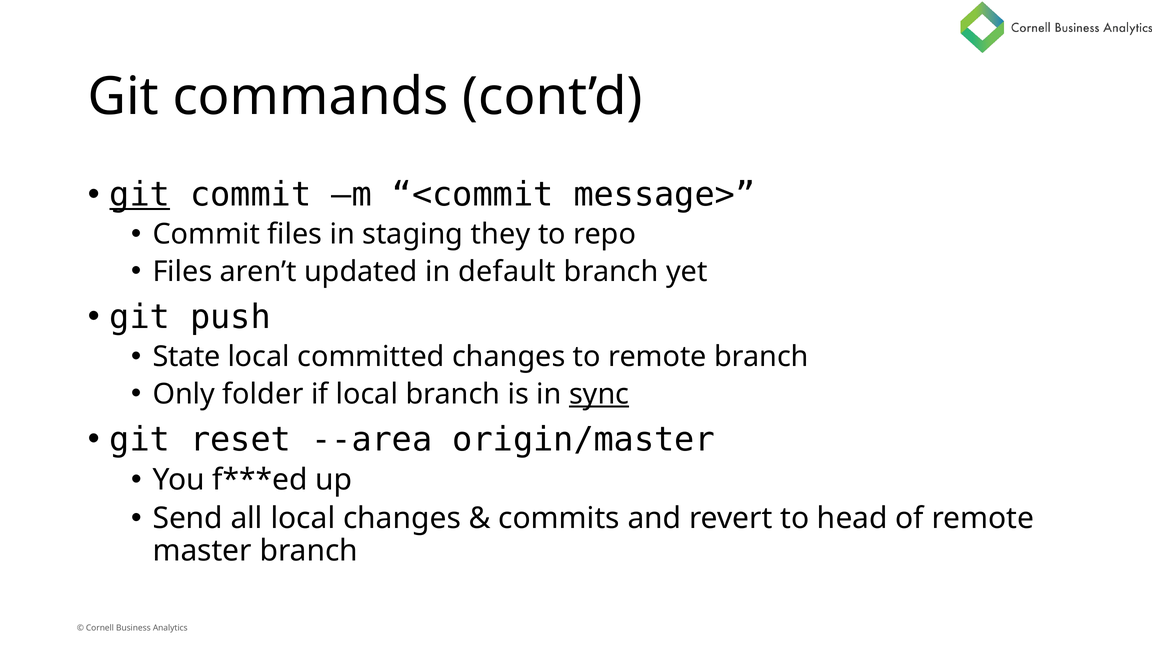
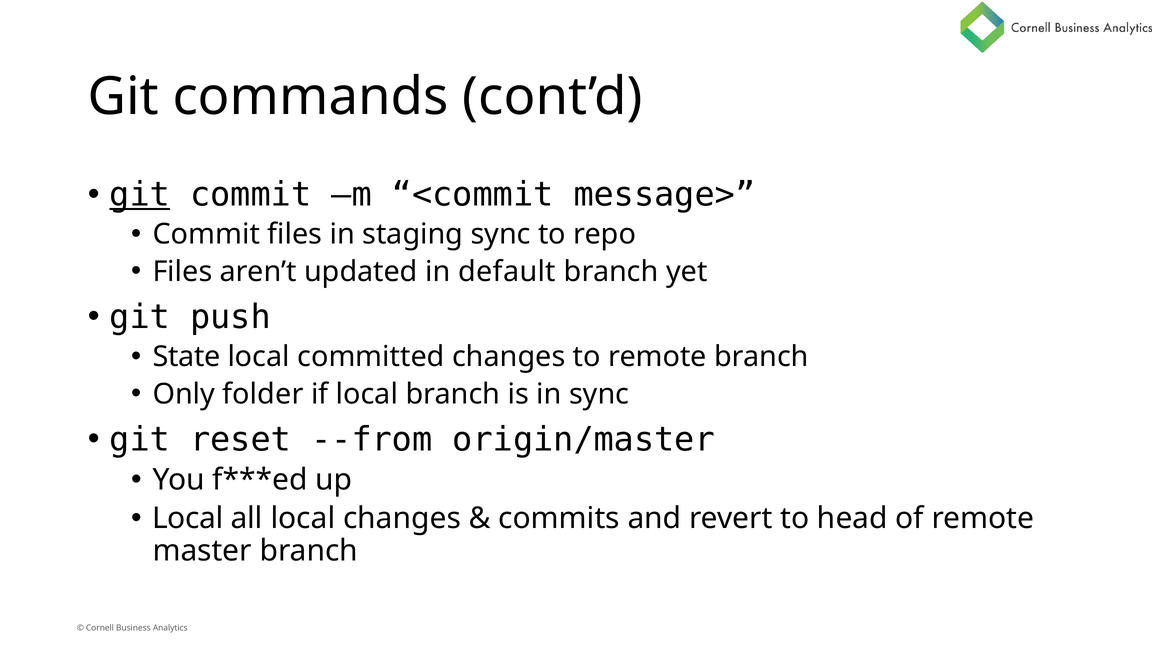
staging they: they -> sync (501, 234)
sync underline: present -> none (599, 394)
--area: --area -> --from (372, 440)
Send: Send -> Local (188, 518)
